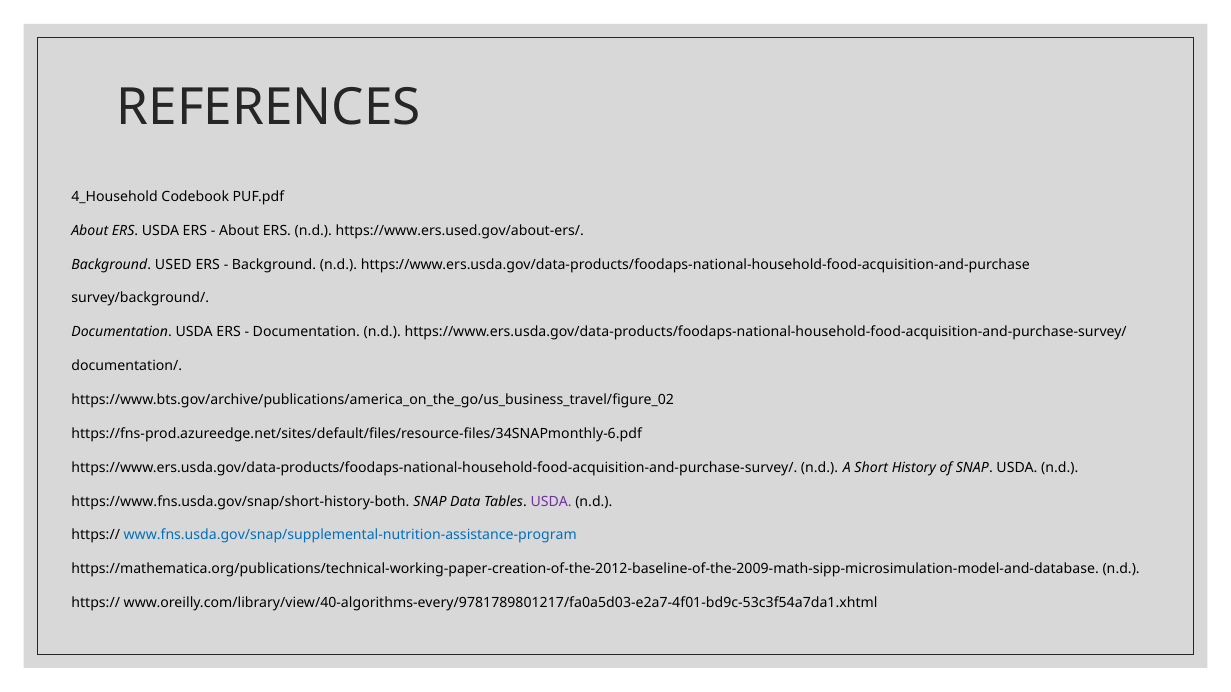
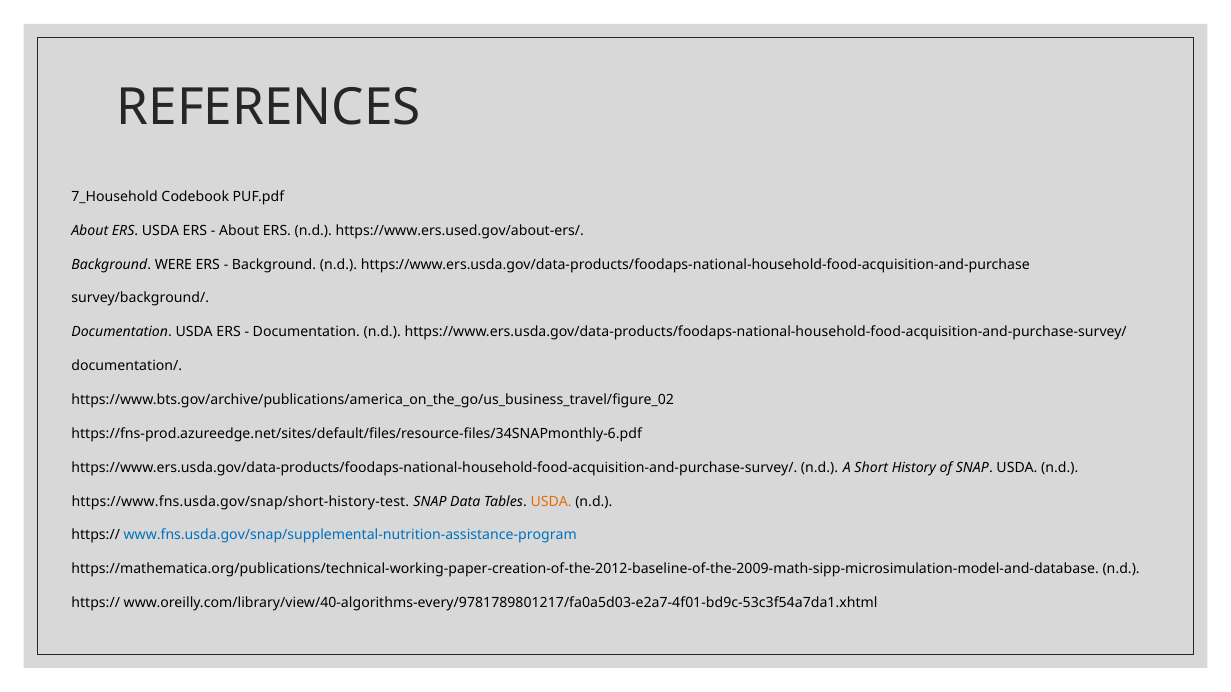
4_Household: 4_Household -> 7_Household (115, 197)
USED: USED -> WERE (173, 265)
https://www.fns.usda.gov/snap/short-history-both: https://www.fns.usda.gov/snap/short-history-both -> https://www.fns.usda.gov/snap/short-history-test (240, 502)
USDA colour: purple -> orange (551, 502)
